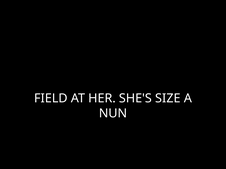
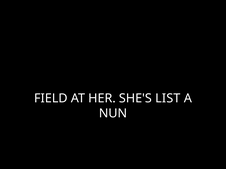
SIZE: SIZE -> LIST (168, 99)
